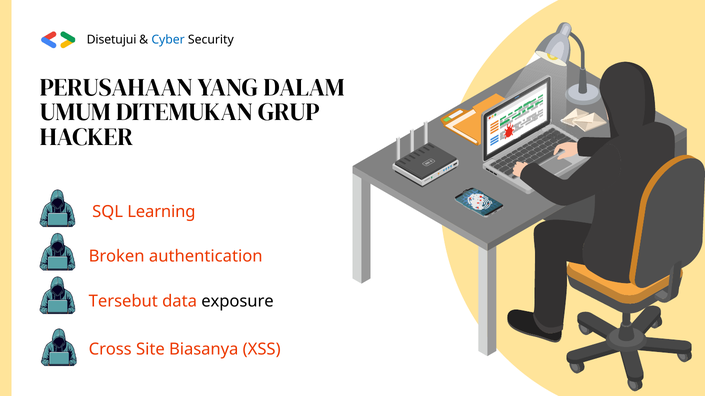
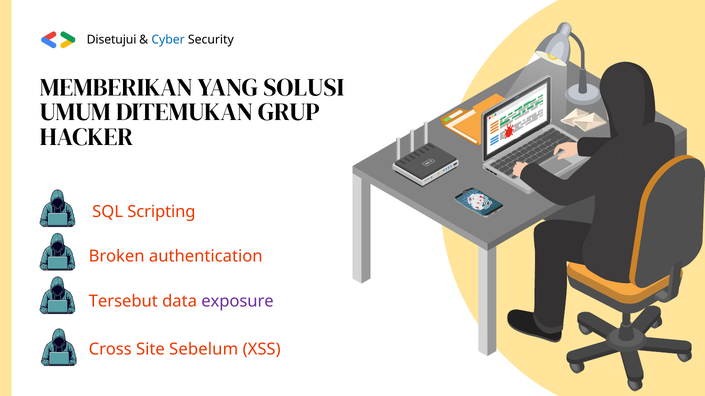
PERUSAHAAN: PERUSAHAAN -> MEMBERIKAN (116, 87)
DALAM: DALAM -> SOLUSI (304, 87)
Learning: Learning -> Scripting (161, 212)
exposure colour: black -> purple (237, 302)
Biasanya: Biasanya -> Sebelum (204, 350)
